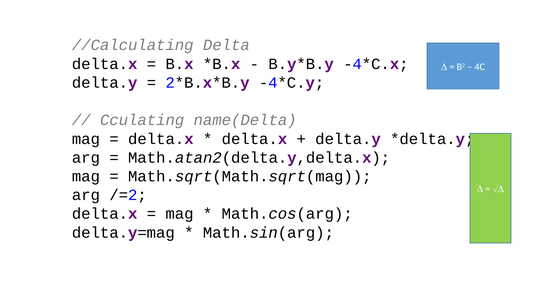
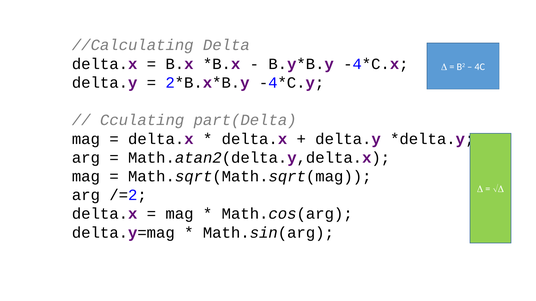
name(Delta: name(Delta -> part(Delta (245, 120)
